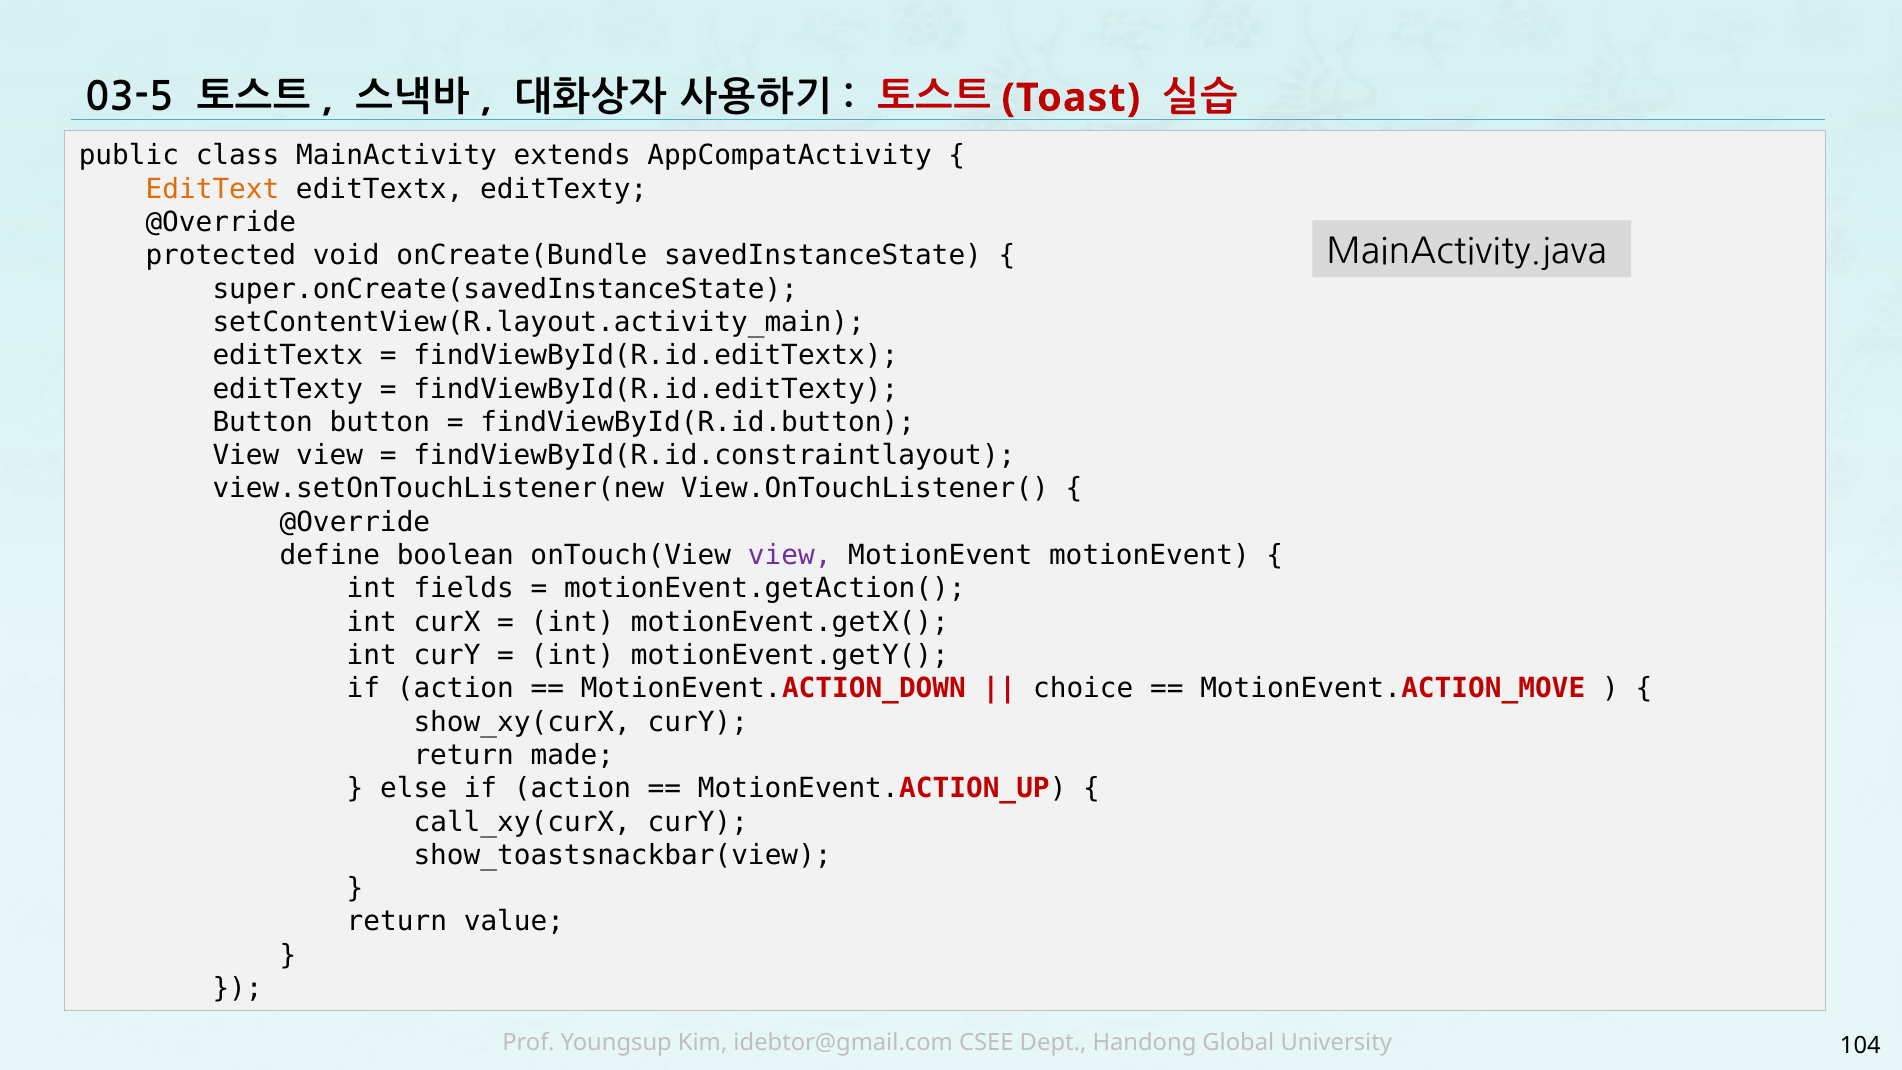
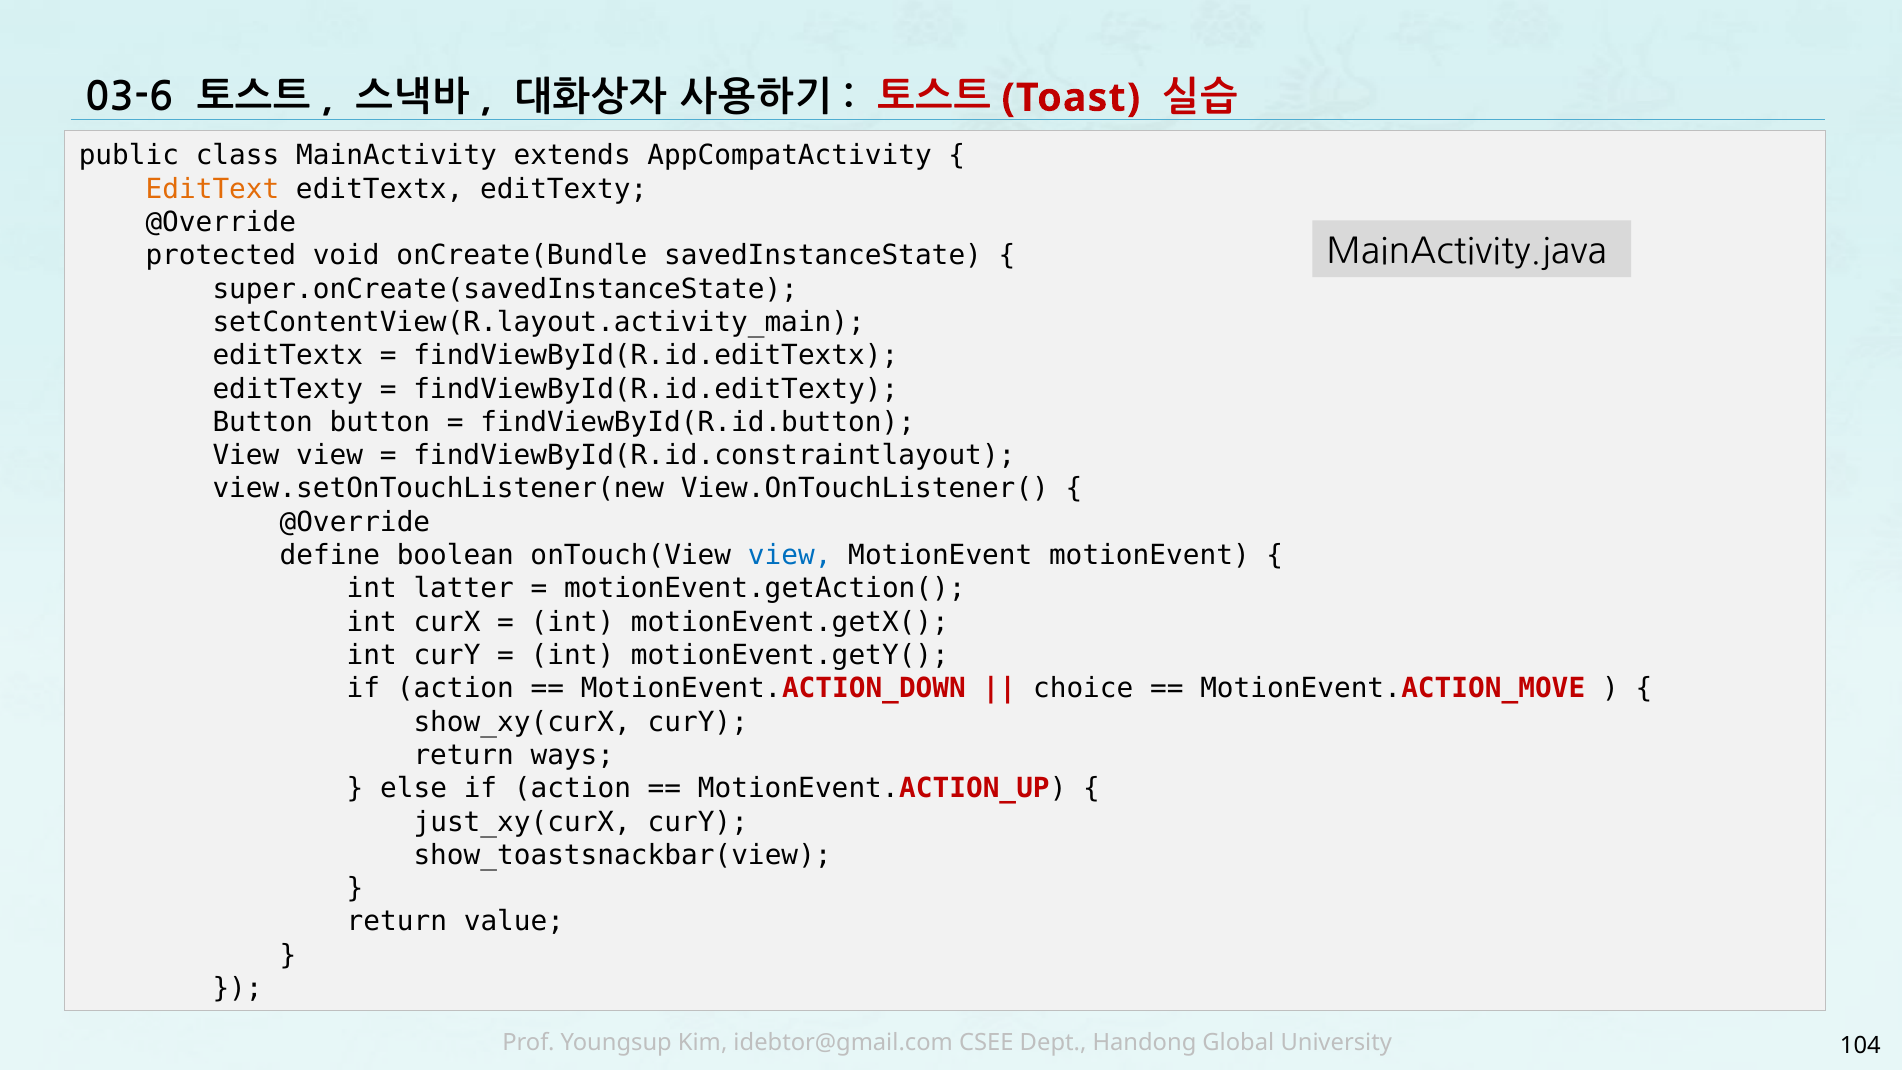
03-5: 03-5 -> 03-6 (129, 98)
view colour: purple -> blue (790, 555)
fields: fields -> latter (464, 589)
made: made -> ways (572, 755)
call_xy(curX: call_xy(curX -> just_xy(curX (522, 822)
